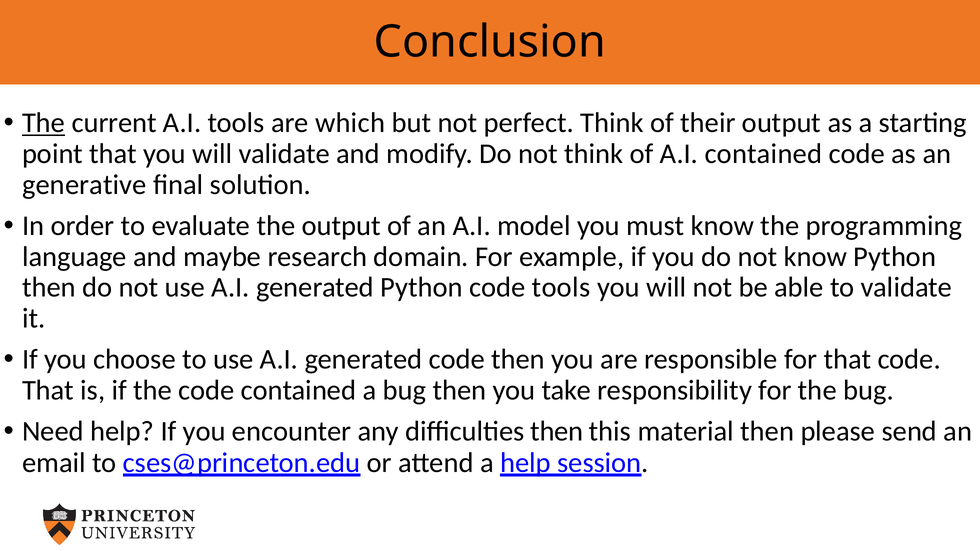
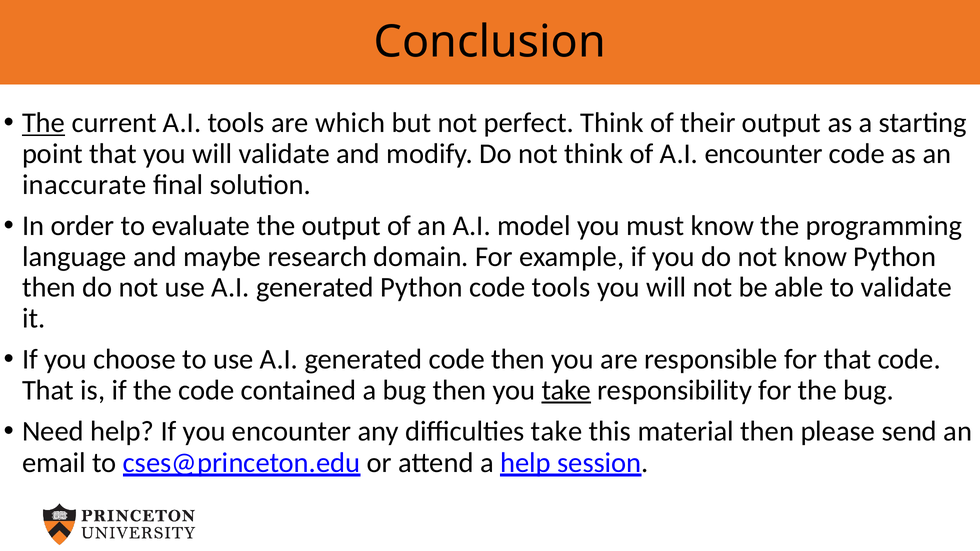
A.I contained: contained -> encounter (764, 154)
generative: generative -> inaccurate (84, 185)
take underline: none -> present (566, 390)
difficulties then: then -> take (557, 432)
